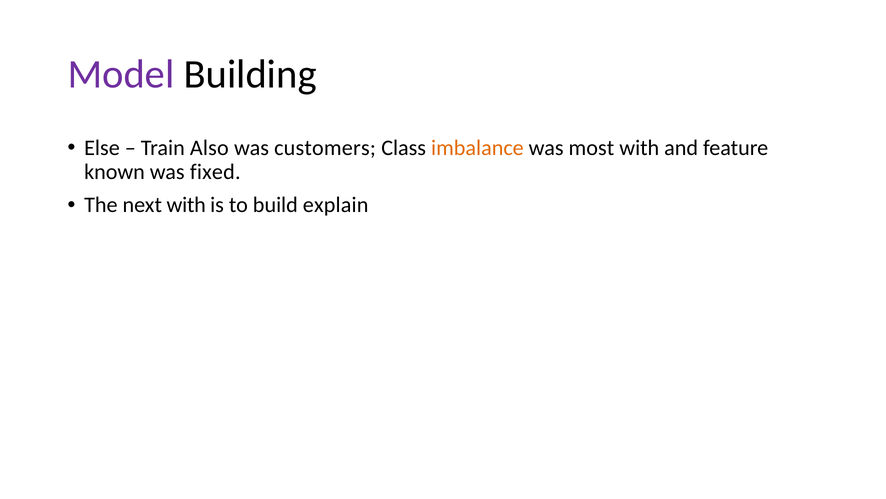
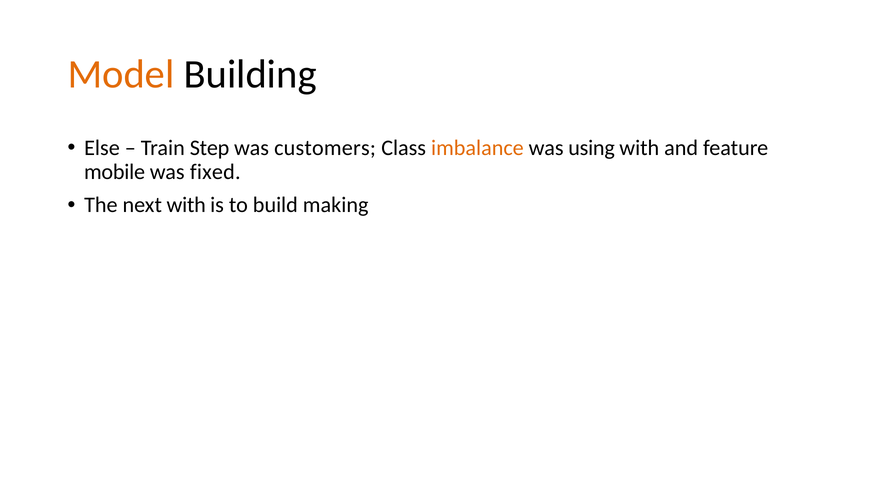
Model colour: purple -> orange (121, 74)
Also: Also -> Step (210, 148)
most: most -> using (592, 148)
known: known -> mobile (115, 172)
explain: explain -> making (336, 205)
